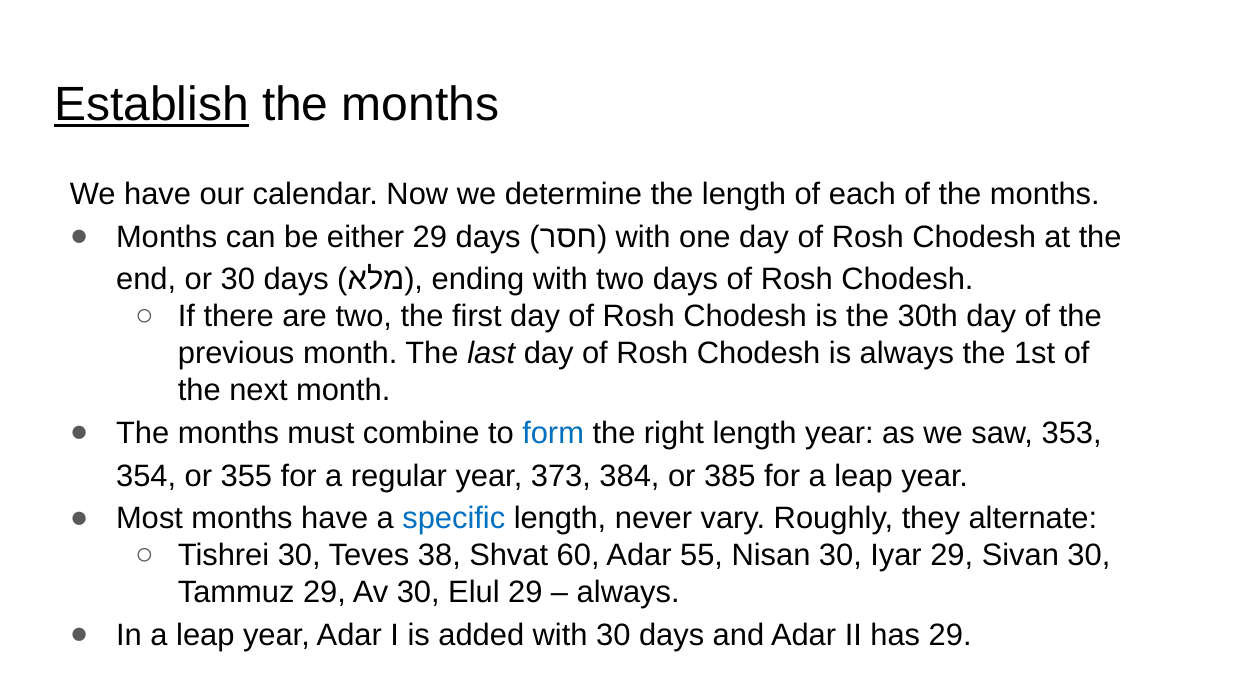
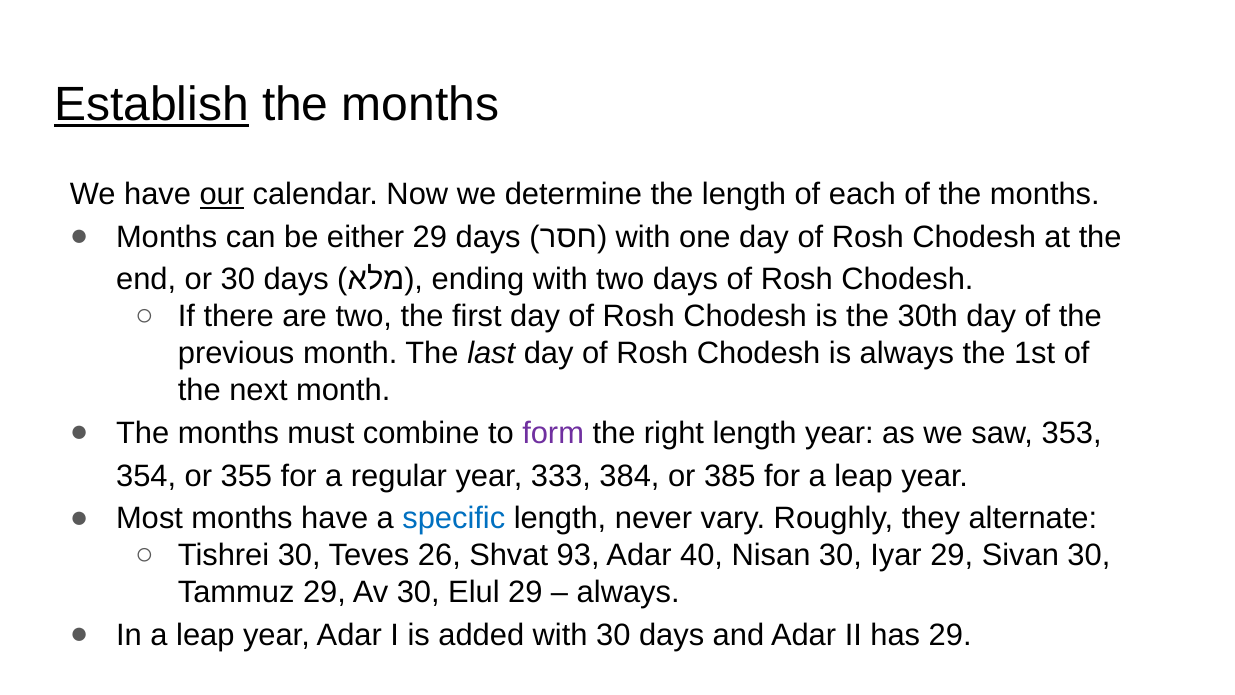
our underline: none -> present (222, 194)
form colour: blue -> purple (553, 433)
373: 373 -> 333 (561, 476)
38: 38 -> 26 (439, 555)
60: 60 -> 93 (578, 555)
55: 55 -> 40 (702, 555)
